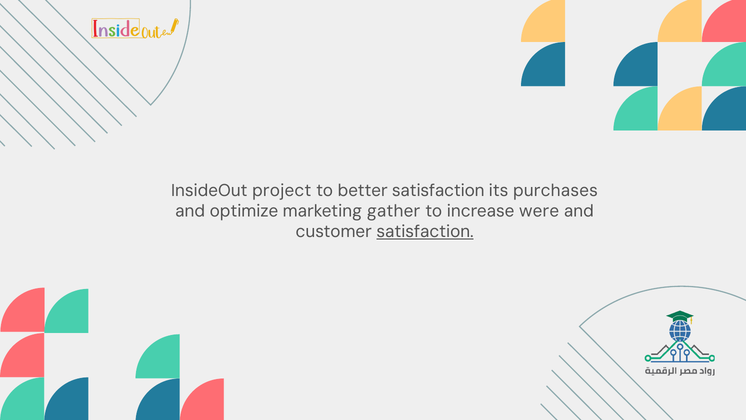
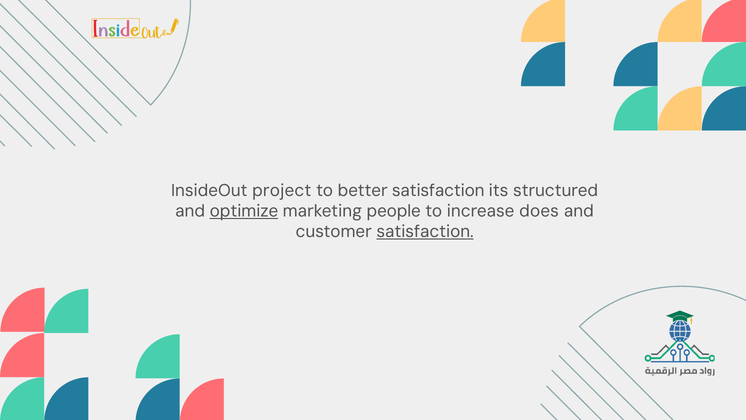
purchases: purchases -> structured (556, 190)
optimize underline: none -> present (244, 211)
gather: gather -> people (394, 211)
were: were -> does (539, 211)
